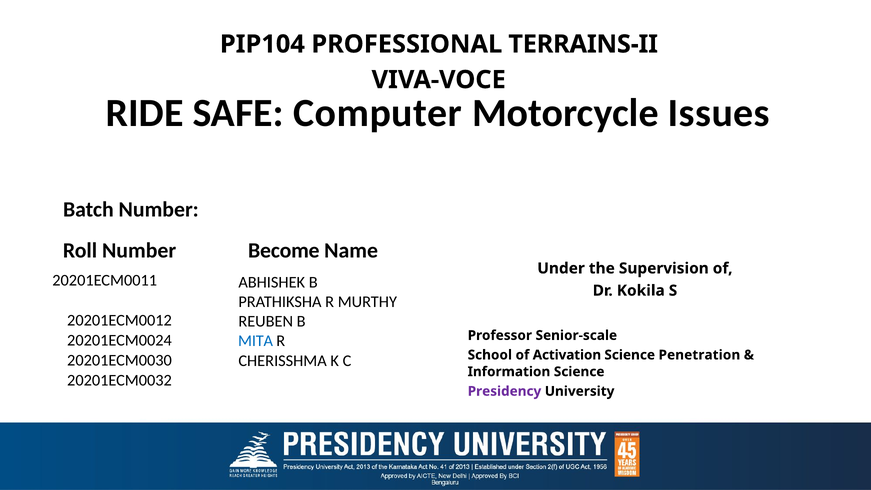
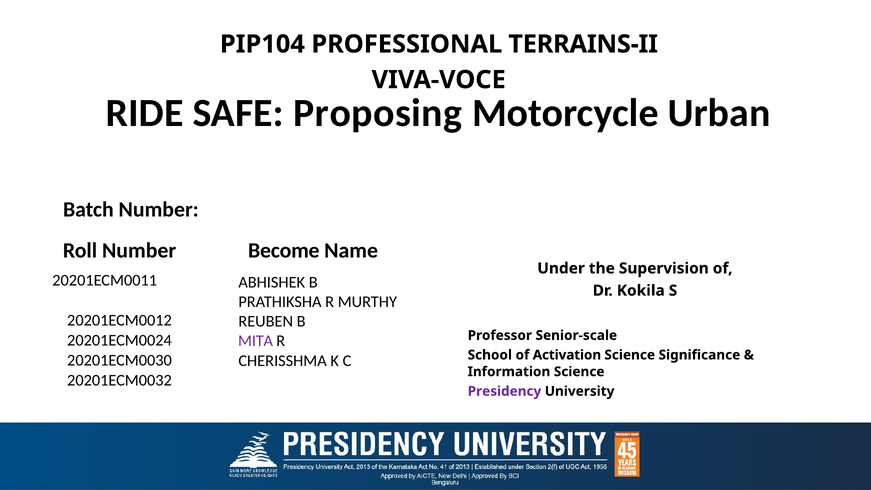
Computer: Computer -> Proposing (378, 113)
Issues: Issues -> Urban (719, 113)
MITA colour: blue -> purple (256, 341)
Penetration: Penetration -> Significance (699, 355)
